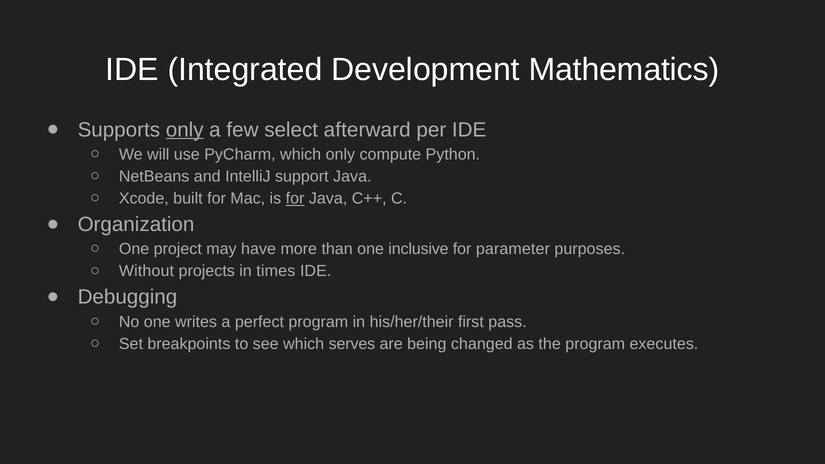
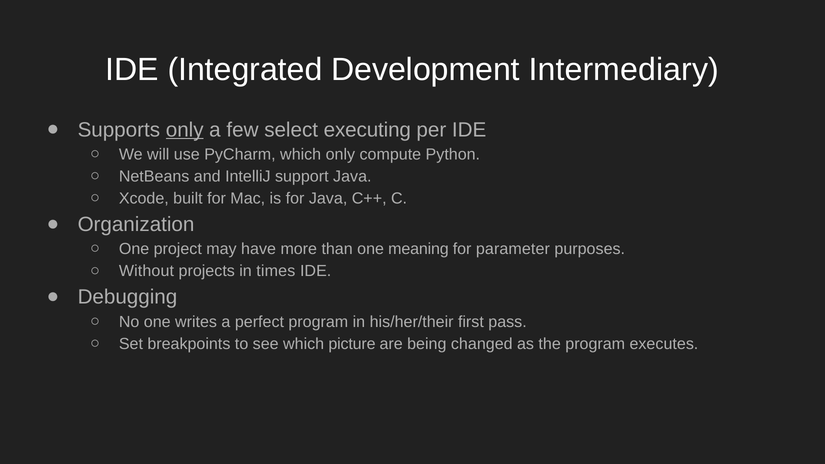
Mathematics: Mathematics -> Intermediary (624, 70)
afterward: afterward -> executing (367, 130)
for underline: present -> none (295, 199)
inclusive: inclusive -> meaning (418, 249)
serves: serves -> picture (352, 344)
